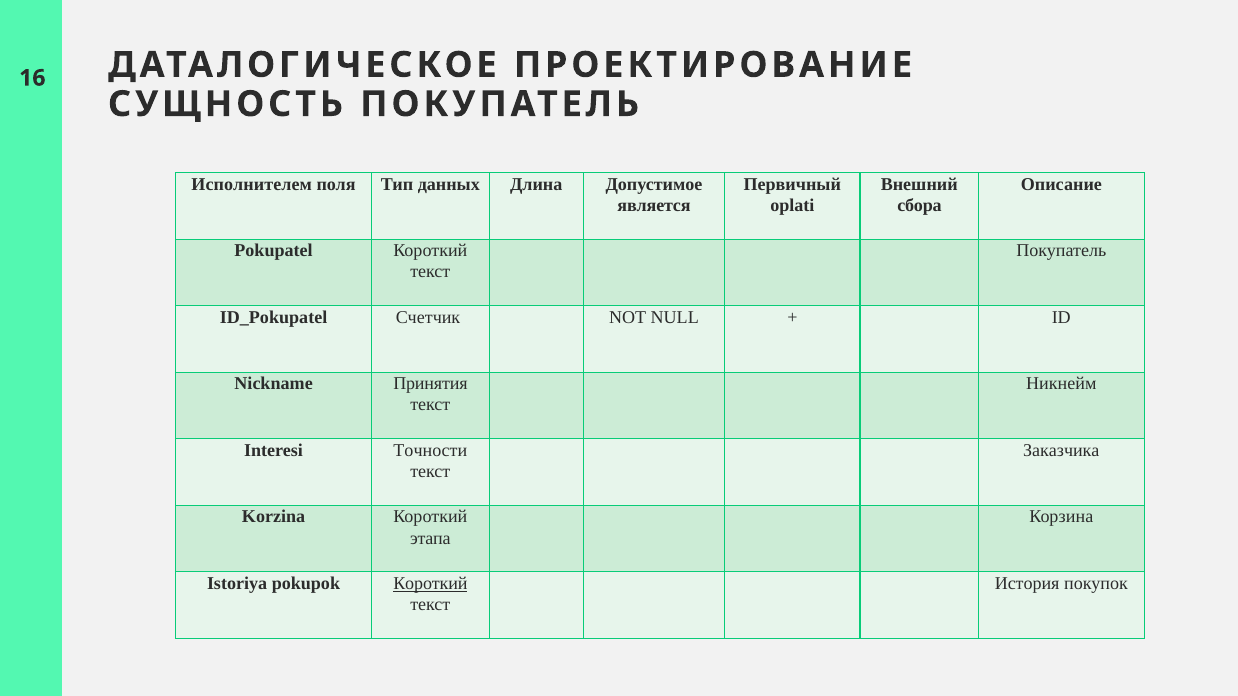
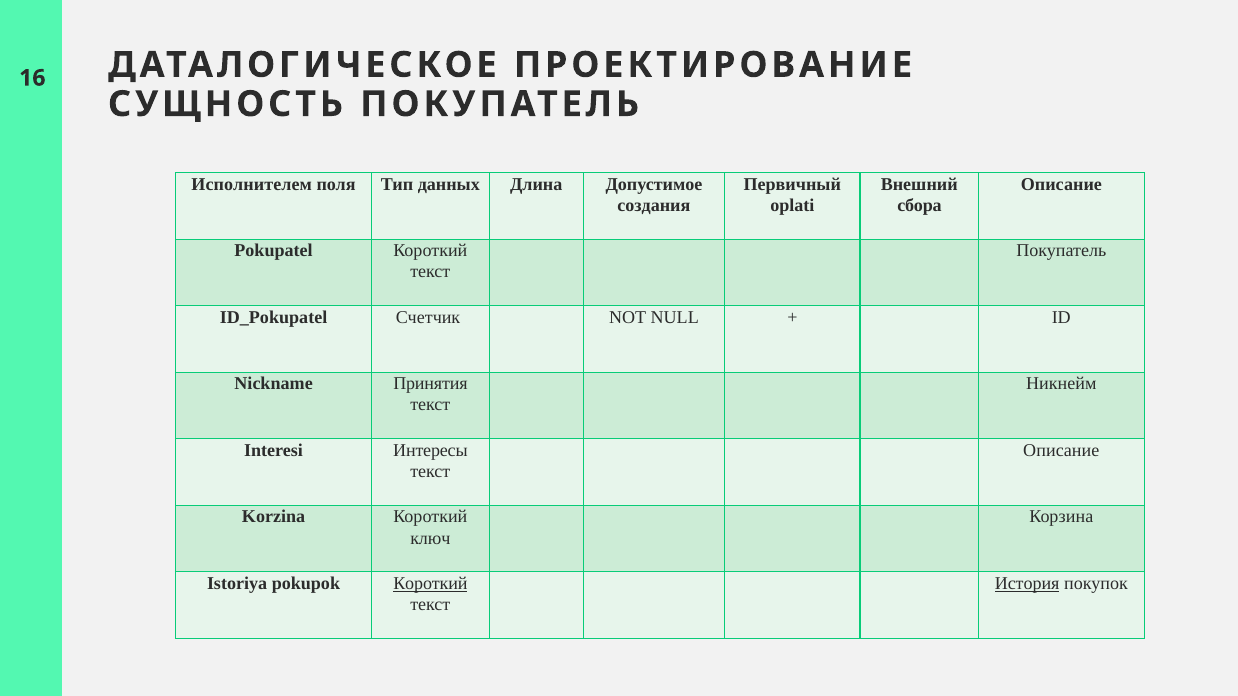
является: является -> создания (654, 206)
Точности: Точности -> Интересы (430, 450)
Заказчика: Заказчика -> Описание (1061, 450)
этапа: этапа -> ключ (430, 538)
История underline: none -> present (1027, 584)
